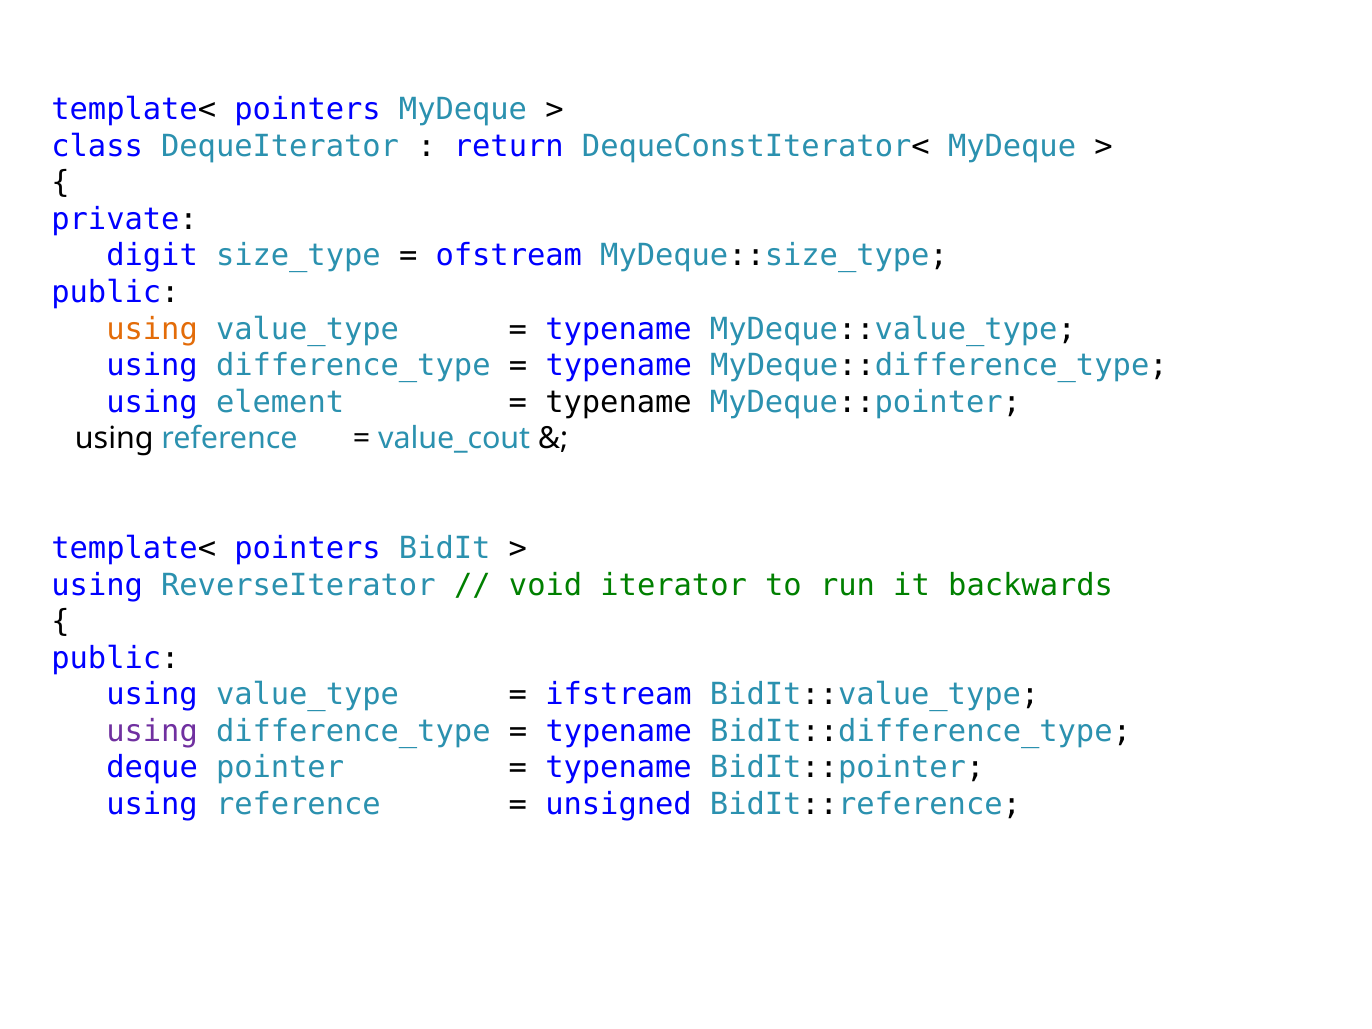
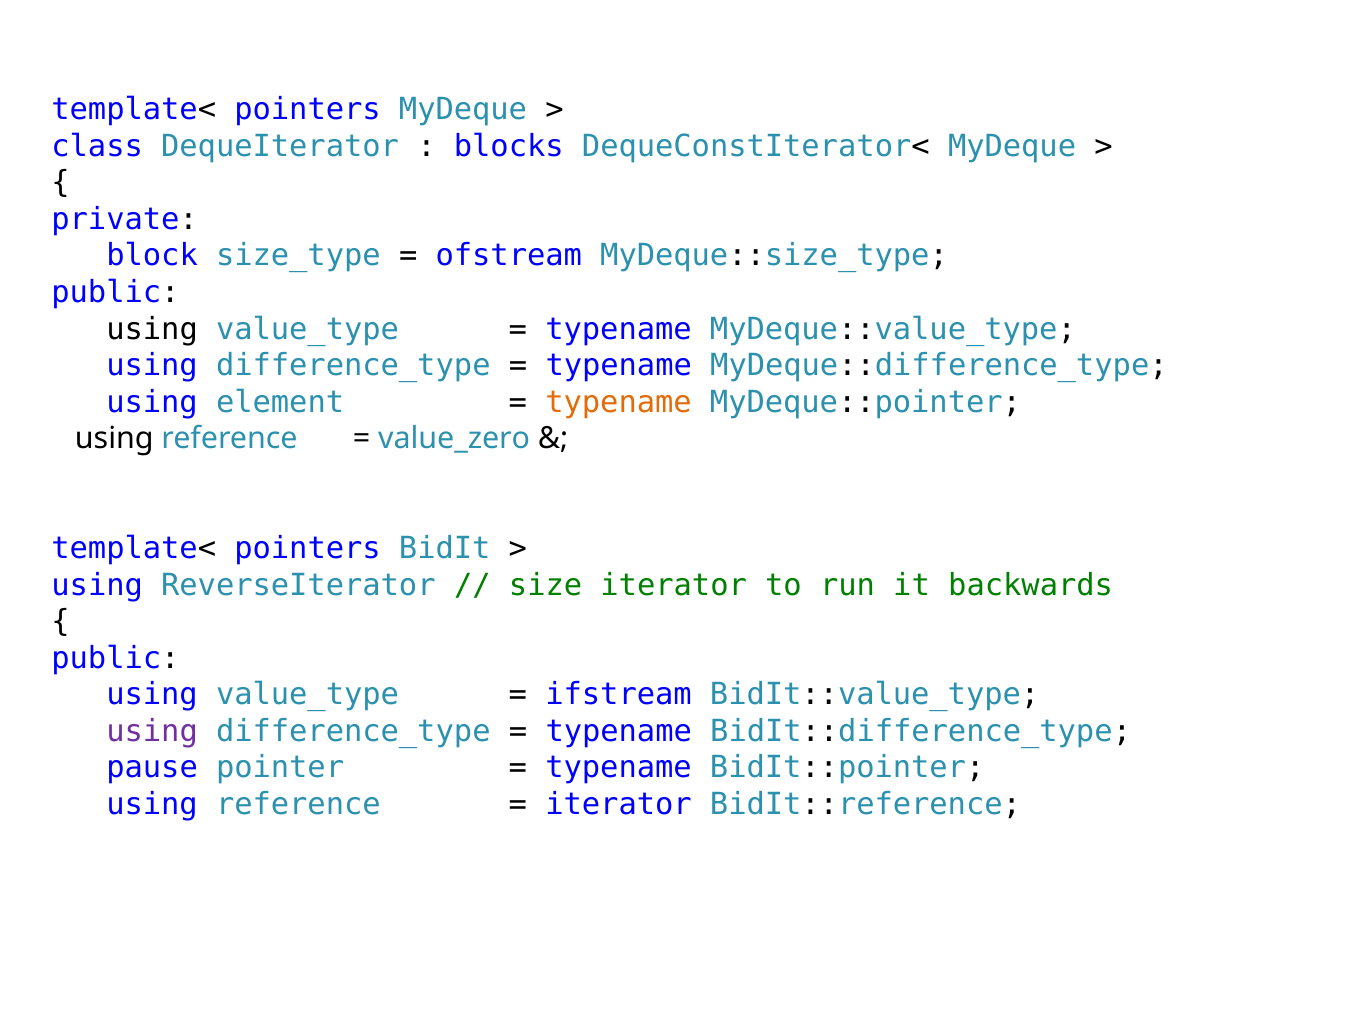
return: return -> blocks (509, 146)
digit: digit -> block (152, 256)
using colour: orange -> black (152, 329)
typename colour: black -> orange (619, 402)
value_cout: value_cout -> value_zero (454, 439)
void: void -> size (546, 585)
deque: deque -> pause (152, 768)
unsigned: unsigned -> iterator (619, 804)
